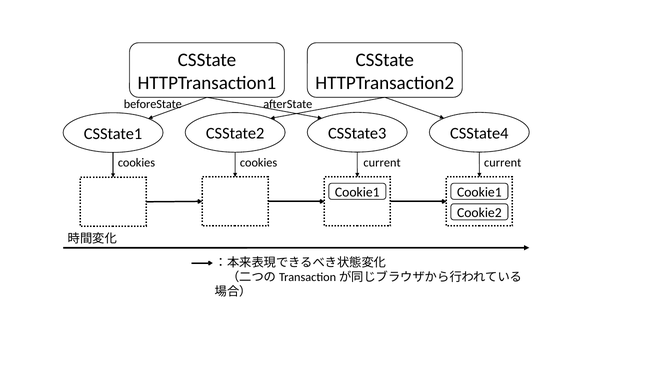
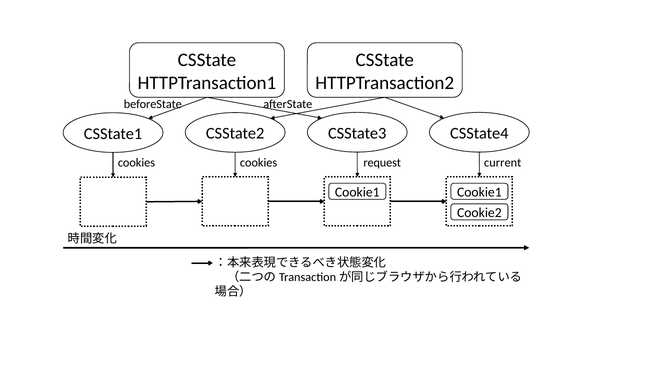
cookies current: current -> request (382, 162)
